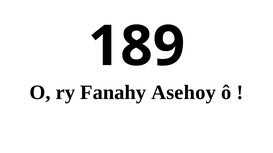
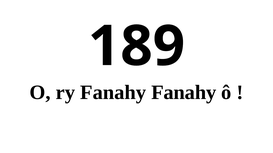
Asehoy: Asehoy -> Fanahy (184, 93)
